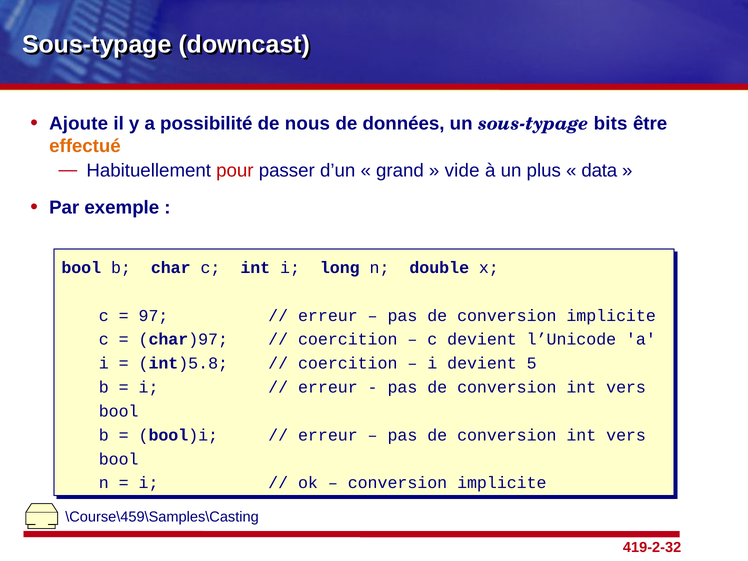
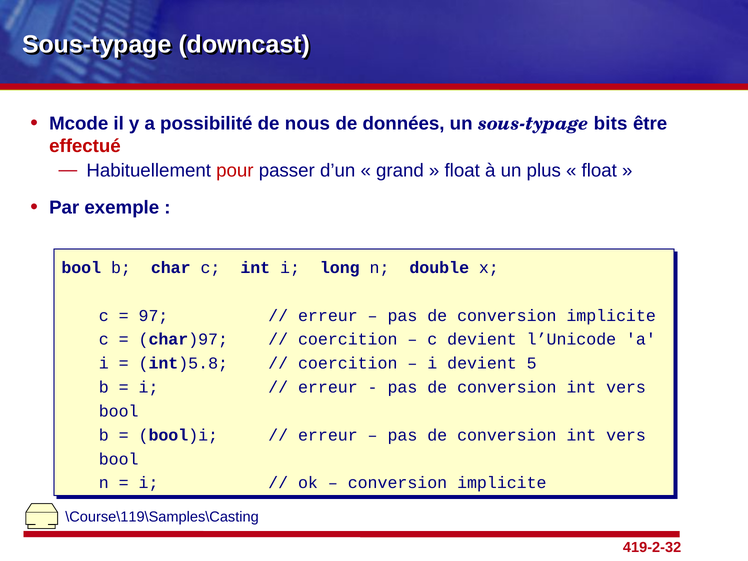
Ajoute: Ajoute -> Mcode (79, 124)
effectué colour: orange -> red (85, 146)
vide: vide -> float (462, 171)
data: data -> float (599, 171)
\Course\459\Samples\Casting: \Course\459\Samples\Casting -> \Course\119\Samples\Casting (162, 517)
